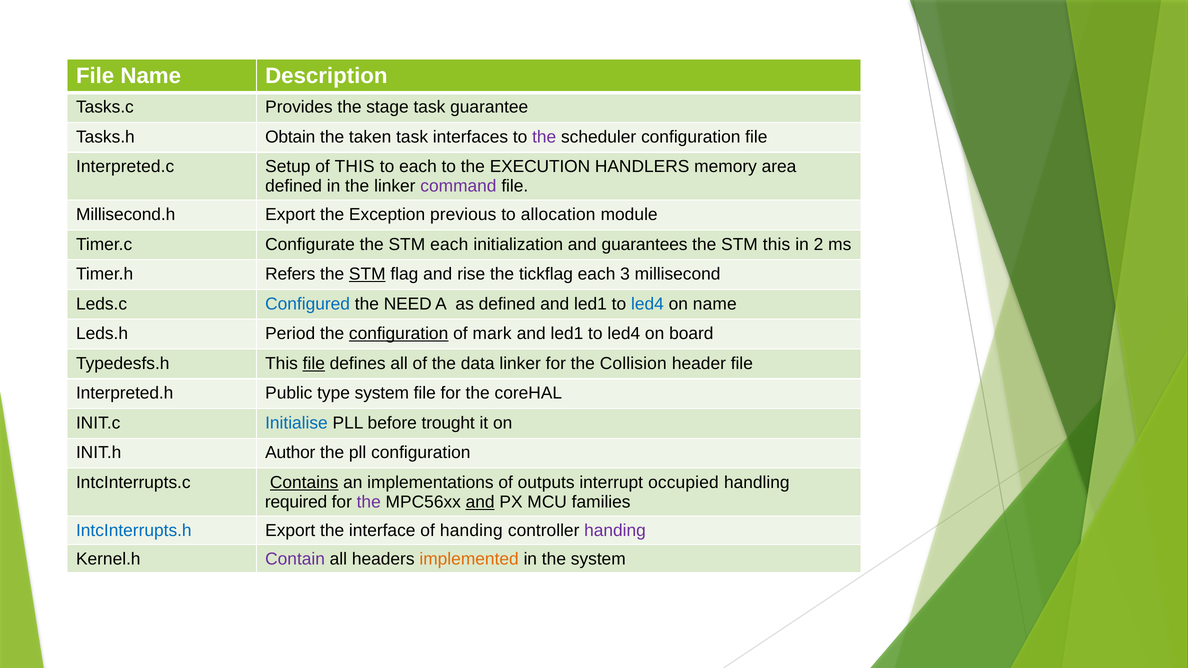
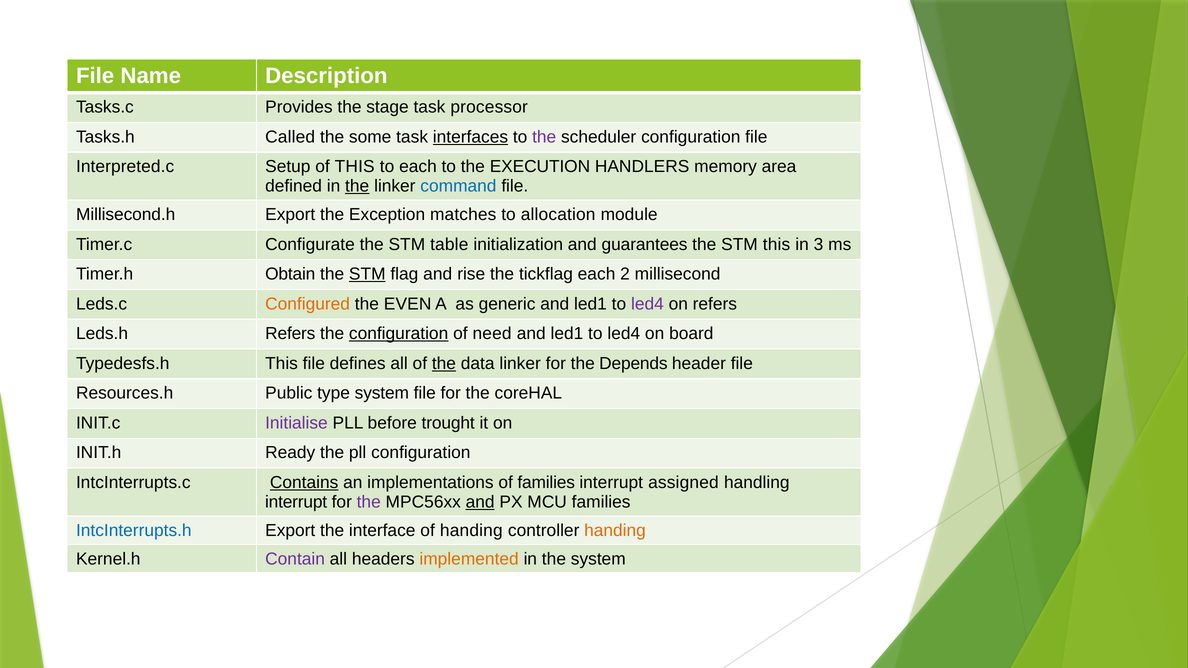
guarantee: guarantee -> processor (489, 107)
Obtain: Obtain -> Called (290, 137)
taken: taken -> some (370, 137)
interfaces underline: none -> present (470, 137)
the underline: none -> present (357, 186)
command colour: purple -> blue (458, 186)
previous: previous -> matches (463, 215)
STM each: each -> table (449, 244)
2: 2 -> 3 (819, 244)
Refers: Refers -> Obtain (290, 274)
3: 3 -> 2 (625, 274)
Configured colour: blue -> orange (308, 304)
NEED: NEED -> EVEN (408, 304)
as defined: defined -> generic (507, 304)
led4 colour: blue -> purple (647, 304)
on name: name -> refers (715, 304)
Leds.h Period: Period -> Refers (290, 334)
mark: mark -> need (492, 334)
file underline: present -> none (314, 364)
the underline: none -> present (444, 364)
Collision: Collision -> Depends (633, 364)
Interpreted.h: Interpreted.h -> Resources.h (125, 393)
Initialise colour: blue -> purple (296, 423)
Author: Author -> Ready (290, 453)
of outputs: outputs -> families (546, 483)
occupied: occupied -> assigned (683, 483)
required: required -> interrupt (296, 502)
handing colour: purple -> orange (615, 531)
